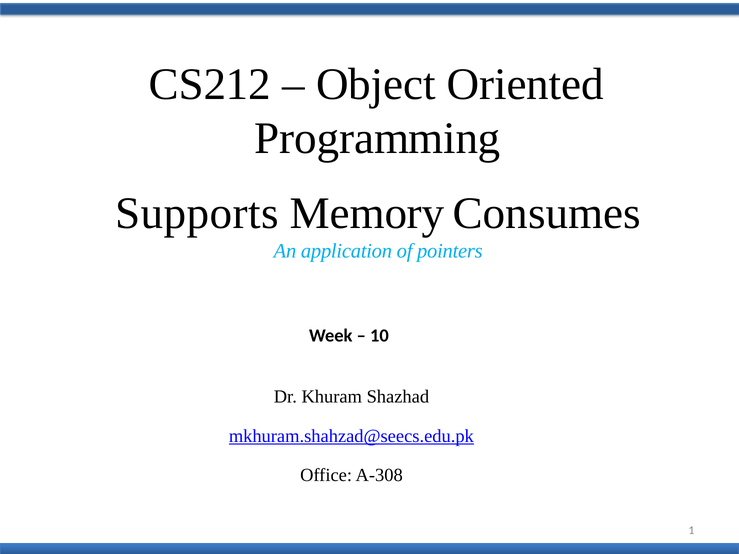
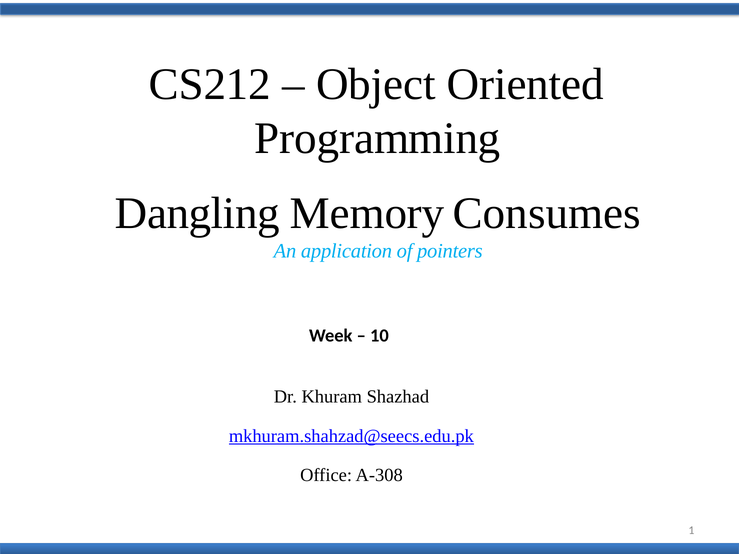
Supports: Supports -> Dangling (197, 214)
